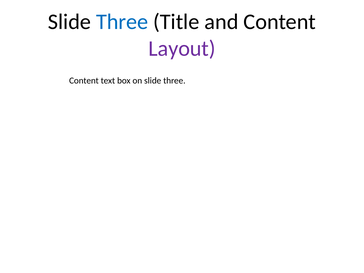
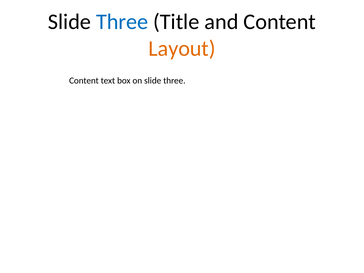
Layout colour: purple -> orange (182, 49)
